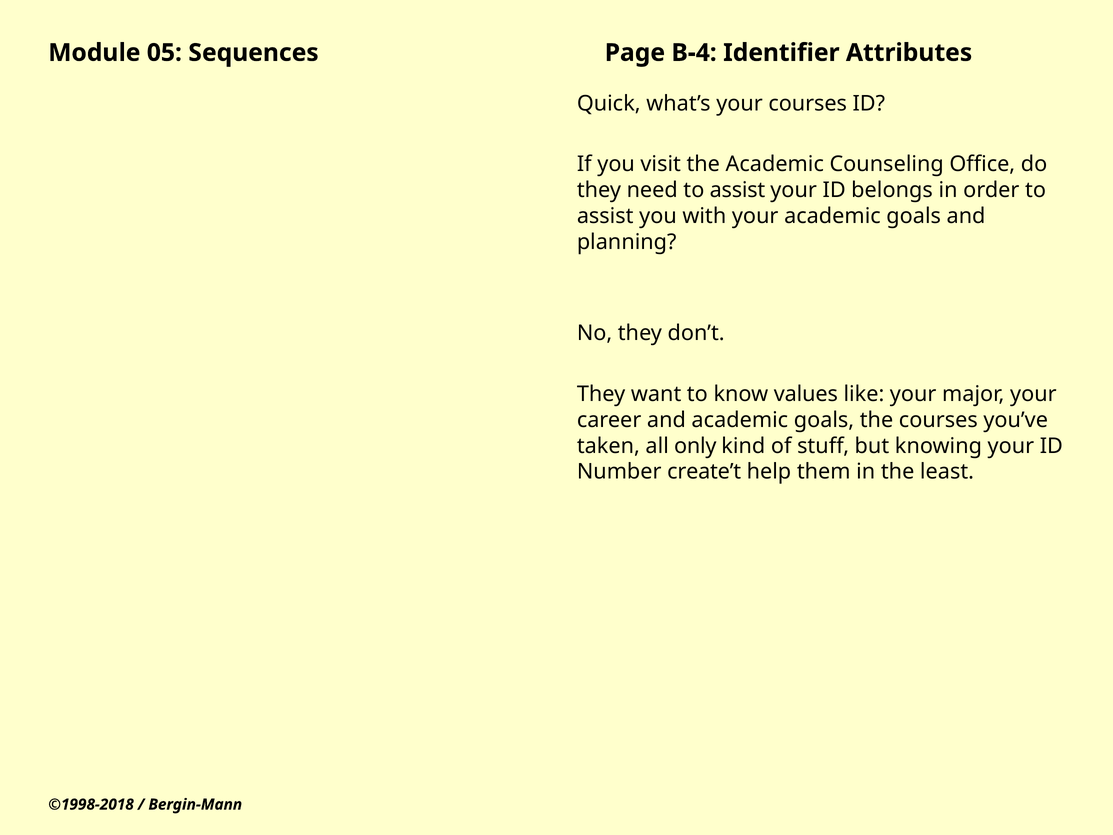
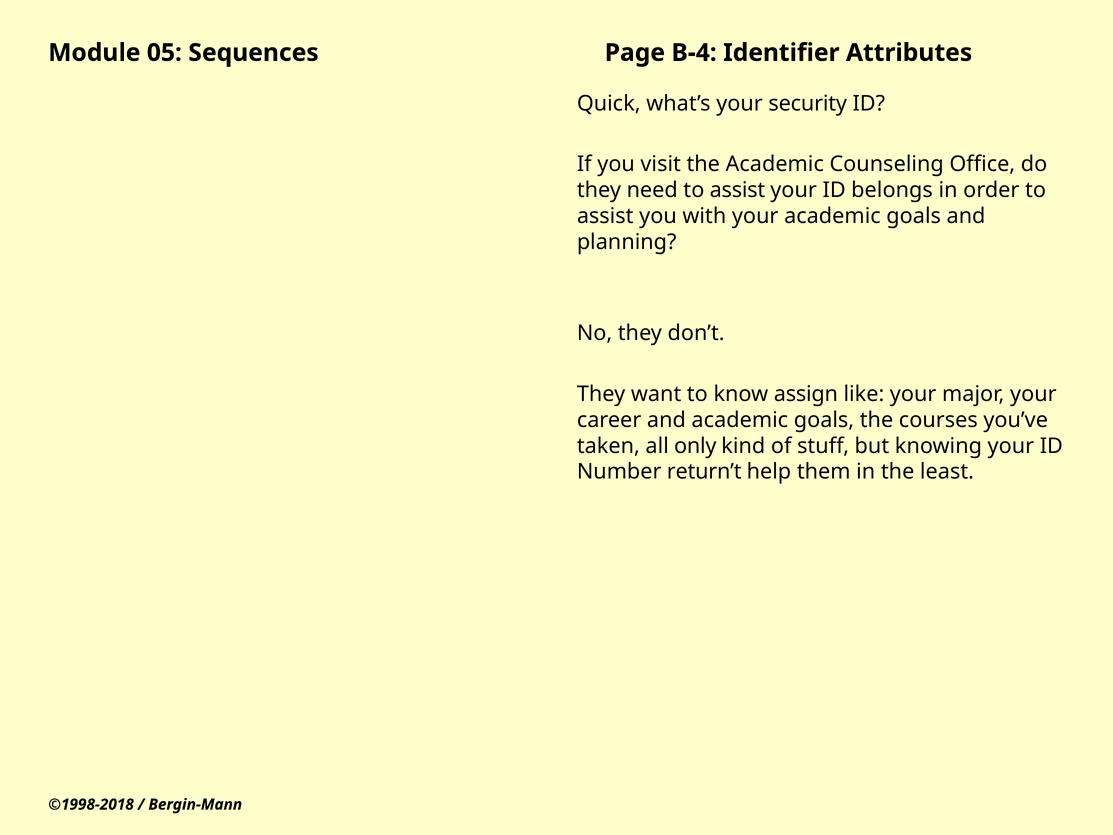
your courses: courses -> security (808, 104)
values: values -> assign (806, 394)
create’t: create’t -> return’t (704, 472)
